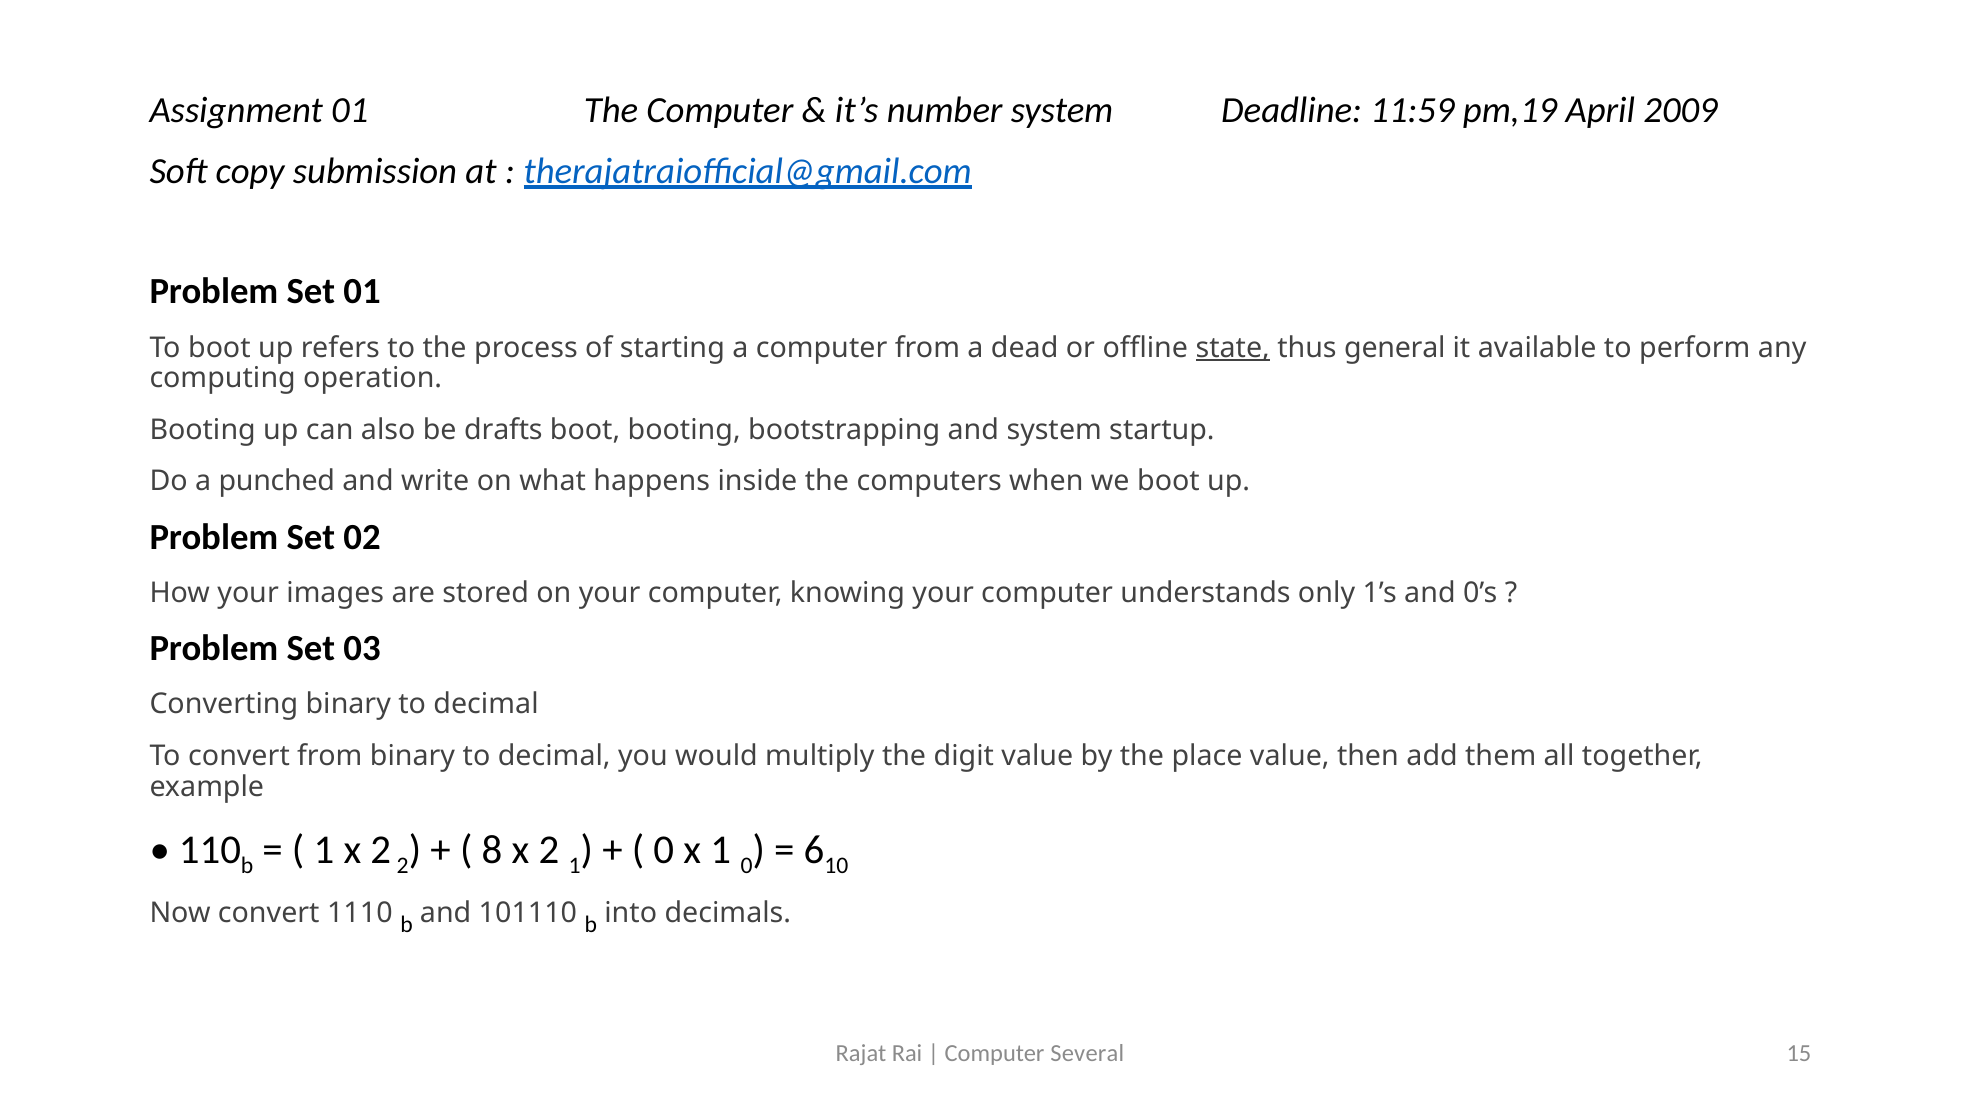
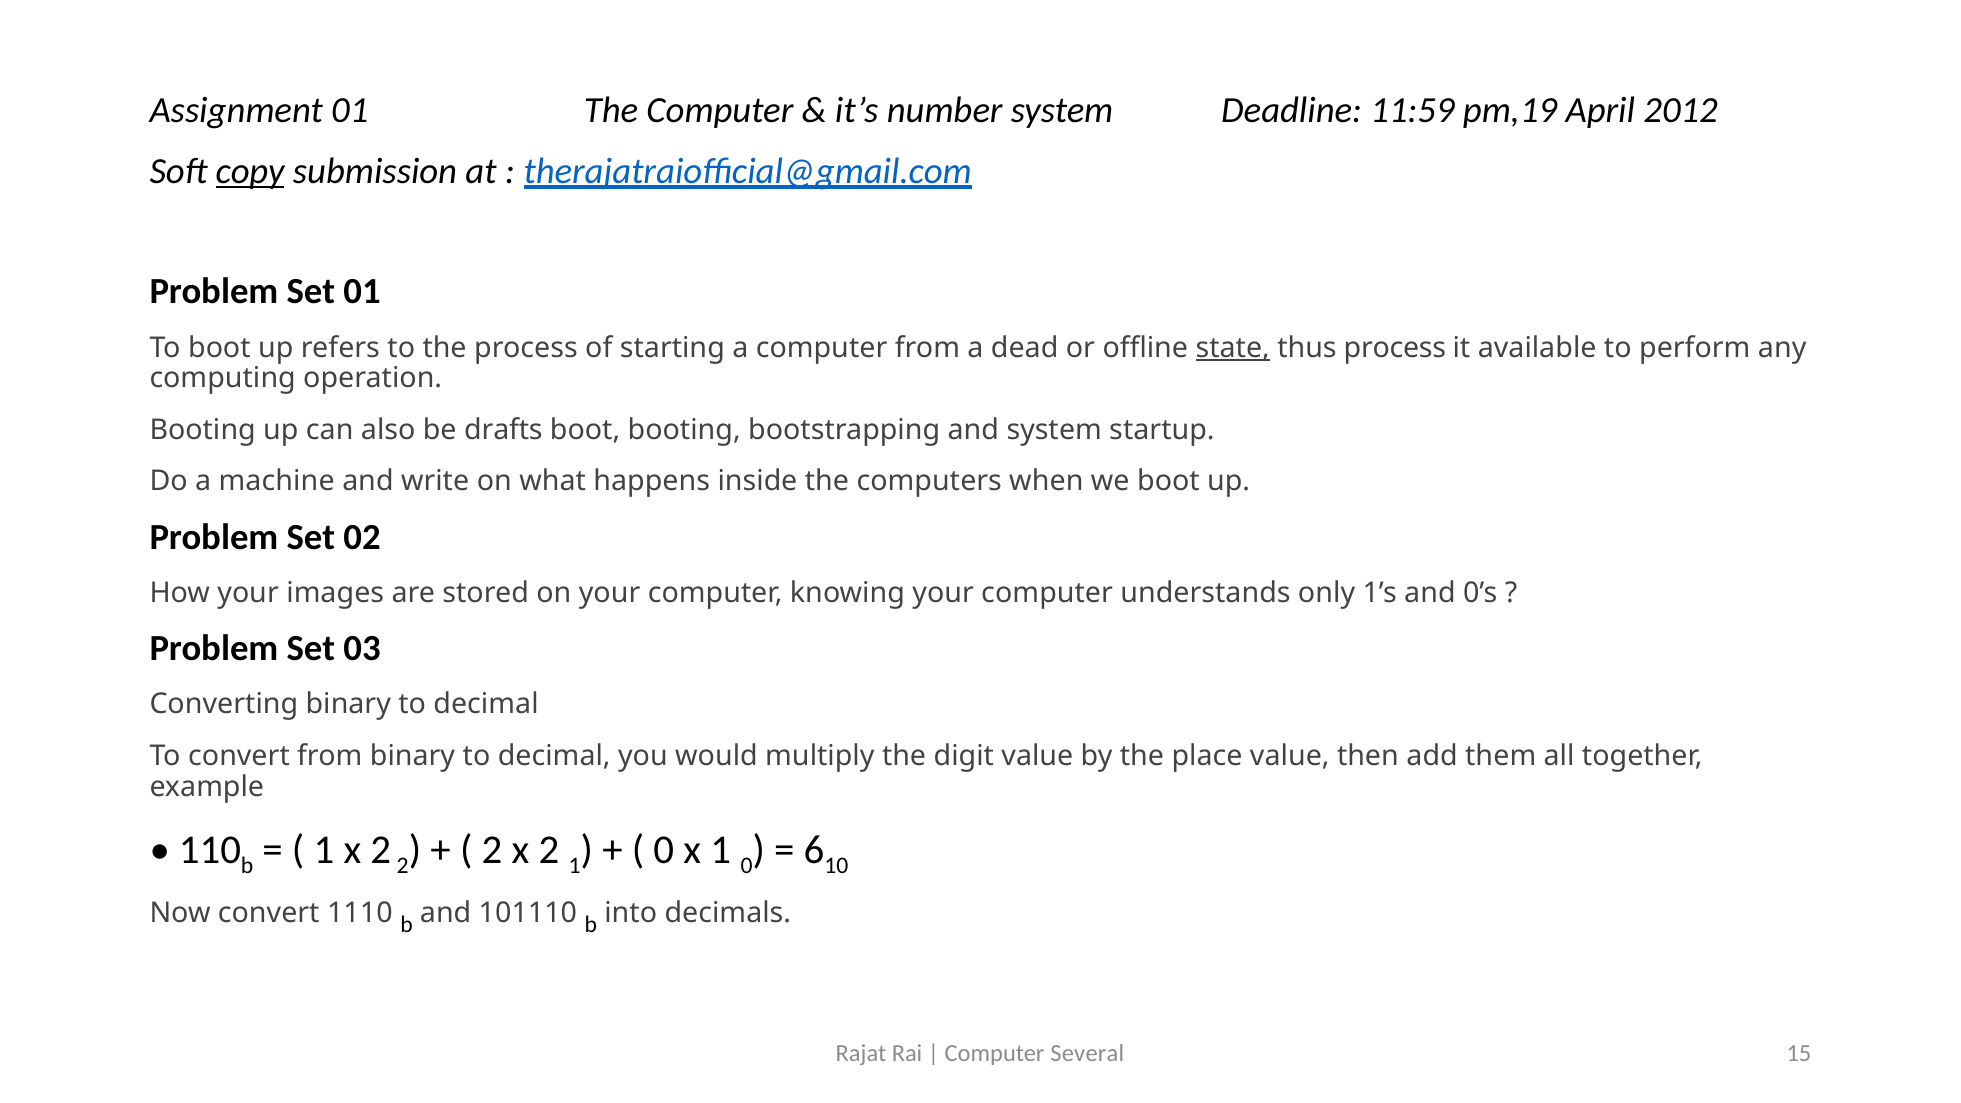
2009: 2009 -> 2012 (1681, 111)
copy underline: none -> present (250, 171)
thus general: general -> process (1395, 348)
punched: punched -> machine (277, 481)
8: 8 -> 2 (492, 850)
